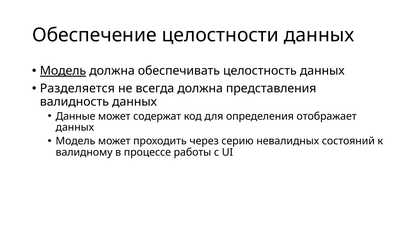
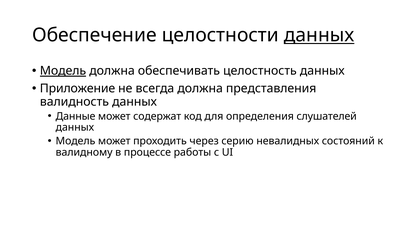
данных underline: none -> present (319, 35)
Разделяется: Разделяется -> Приложение (77, 89)
отображает: отображает -> слушателей (327, 116)
